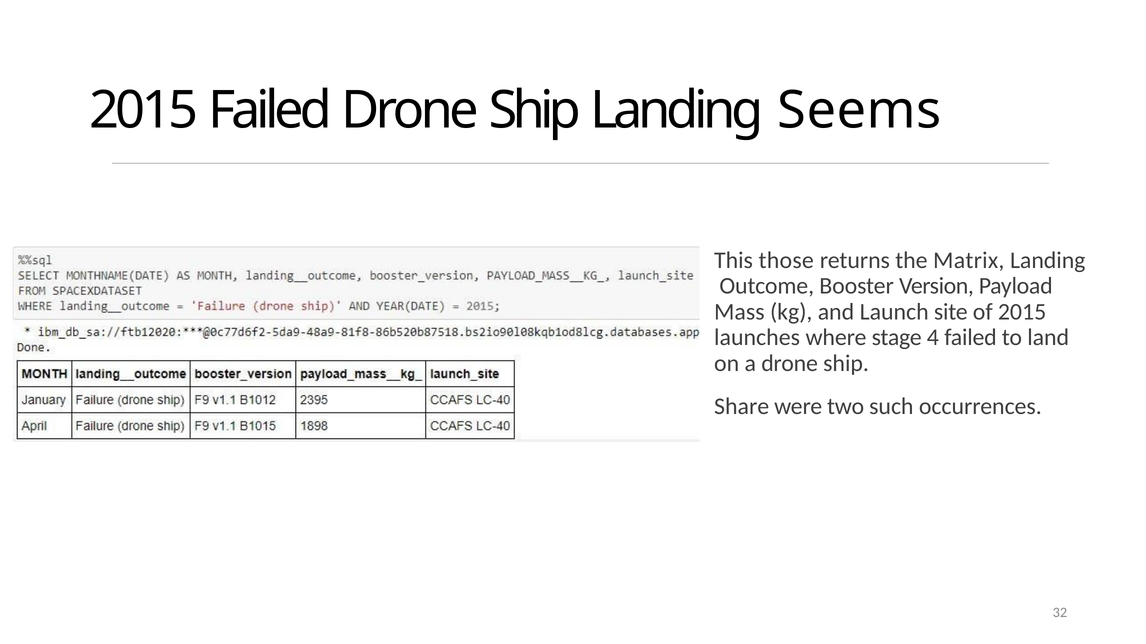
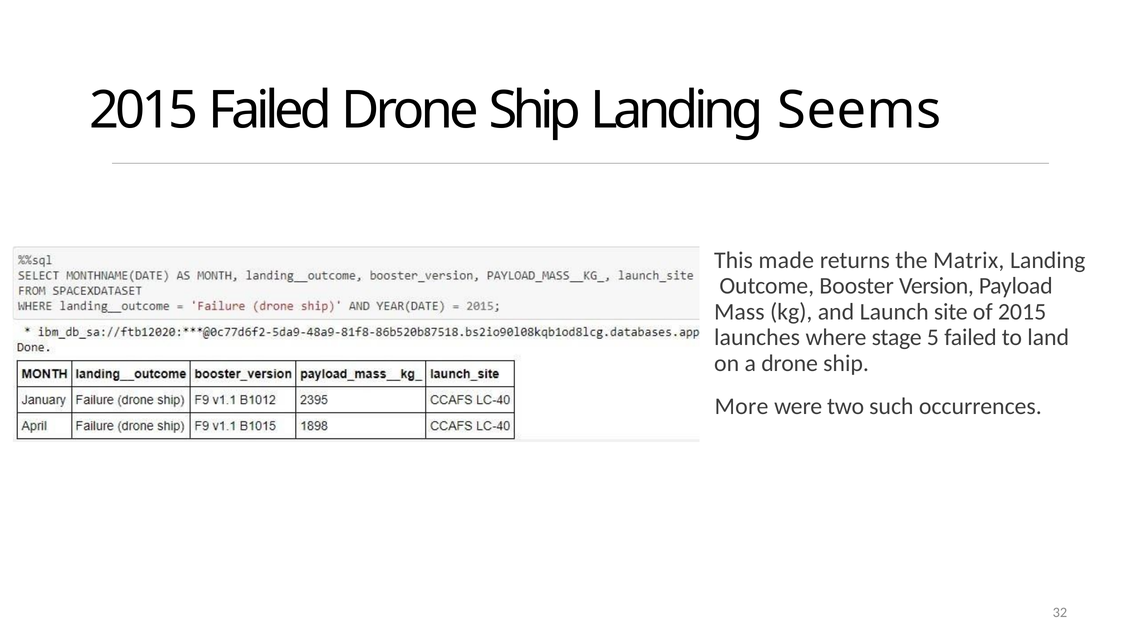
those: those -> made (786, 260)
4: 4 -> 5 (933, 338)
Share: Share -> More (742, 407)
